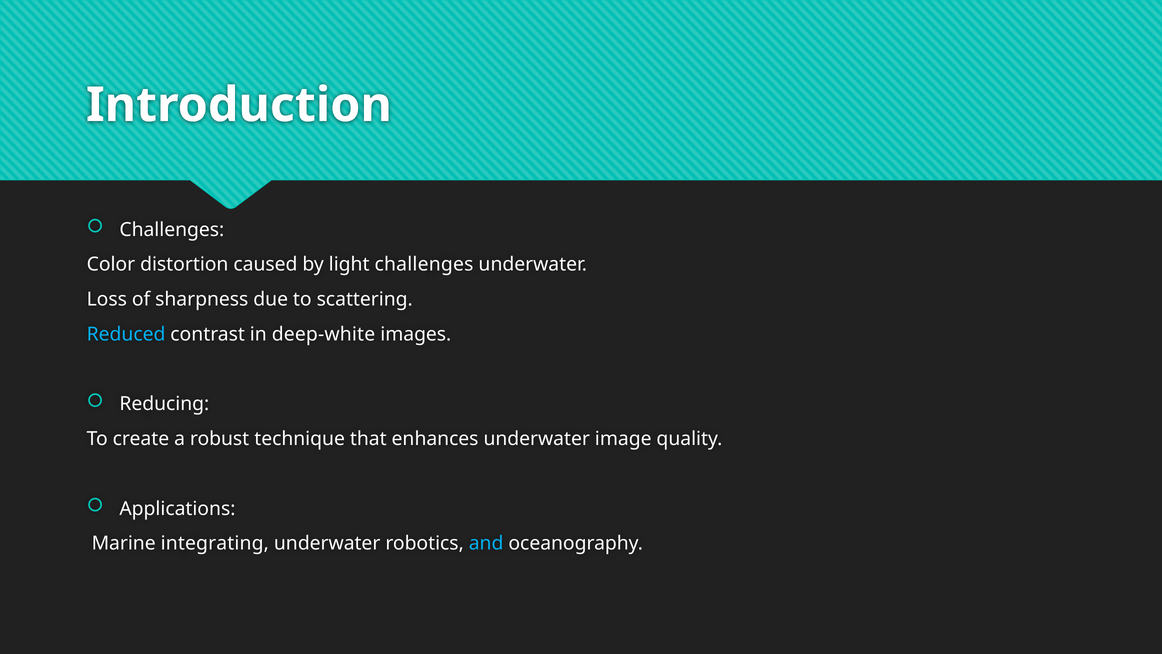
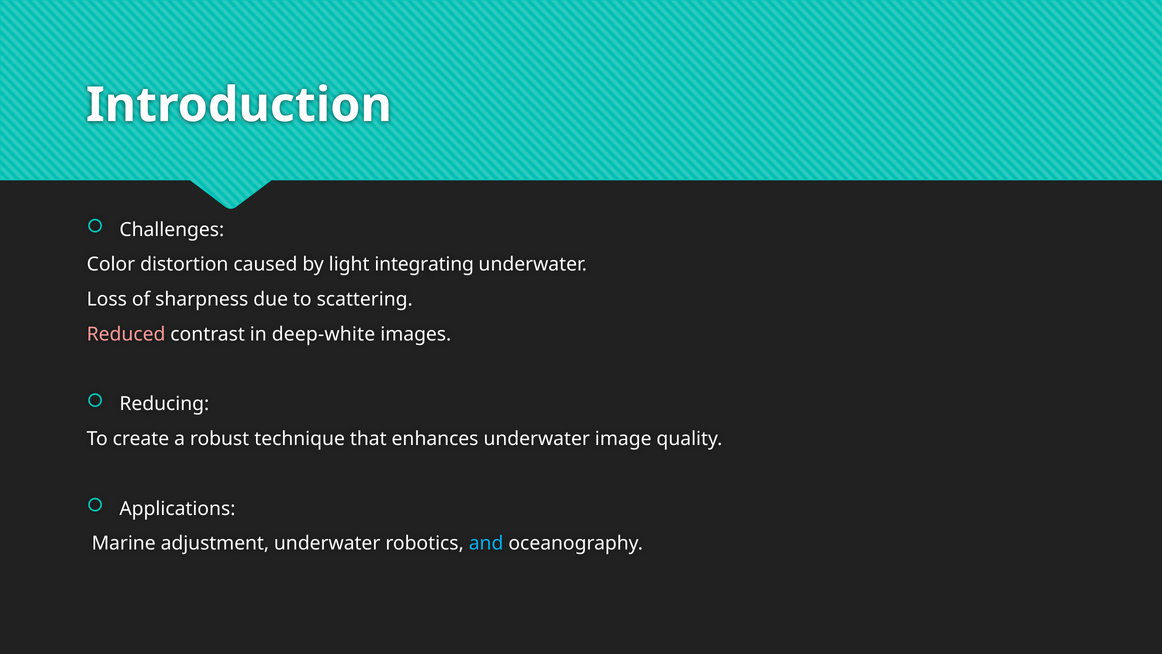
light challenges: challenges -> integrating (424, 264)
Reduced colour: light blue -> pink (126, 334)
integrating: integrating -> adjustment (215, 543)
